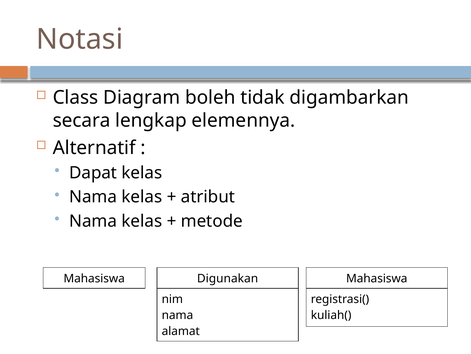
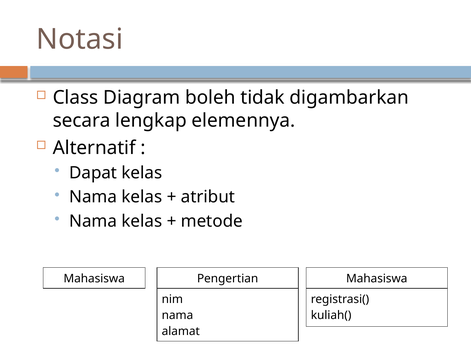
Digunakan: Digunakan -> Pengertian (228, 278)
